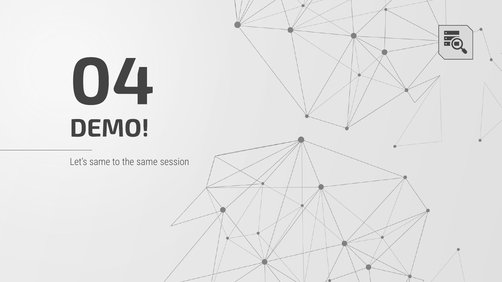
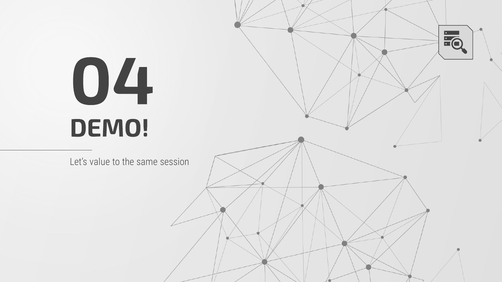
Let’s same: same -> value (100, 162)
